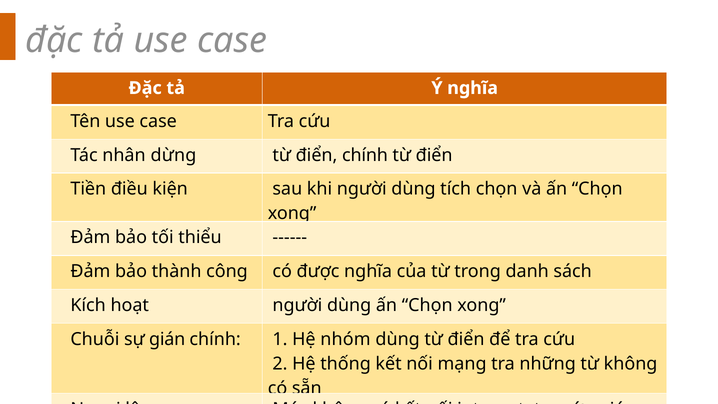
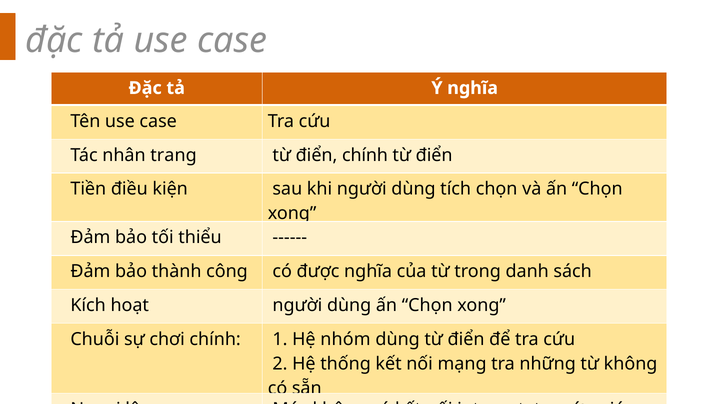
dừng: dừng -> trang (174, 155)
sự gián: gián -> chơi (167, 339)
